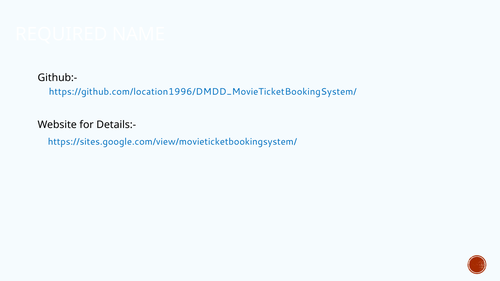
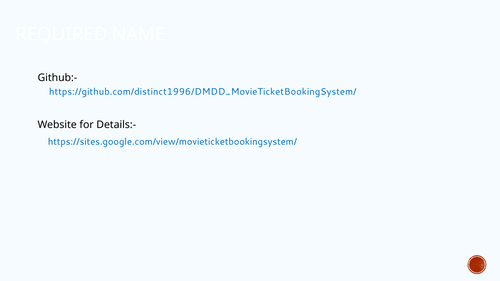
https://github.com/location1996/DMDD_MovieTicketBookingSystem/: https://github.com/location1996/DMDD_MovieTicketBookingSystem/ -> https://github.com/distinct1996/DMDD_MovieTicketBookingSystem/ (203, 92)
